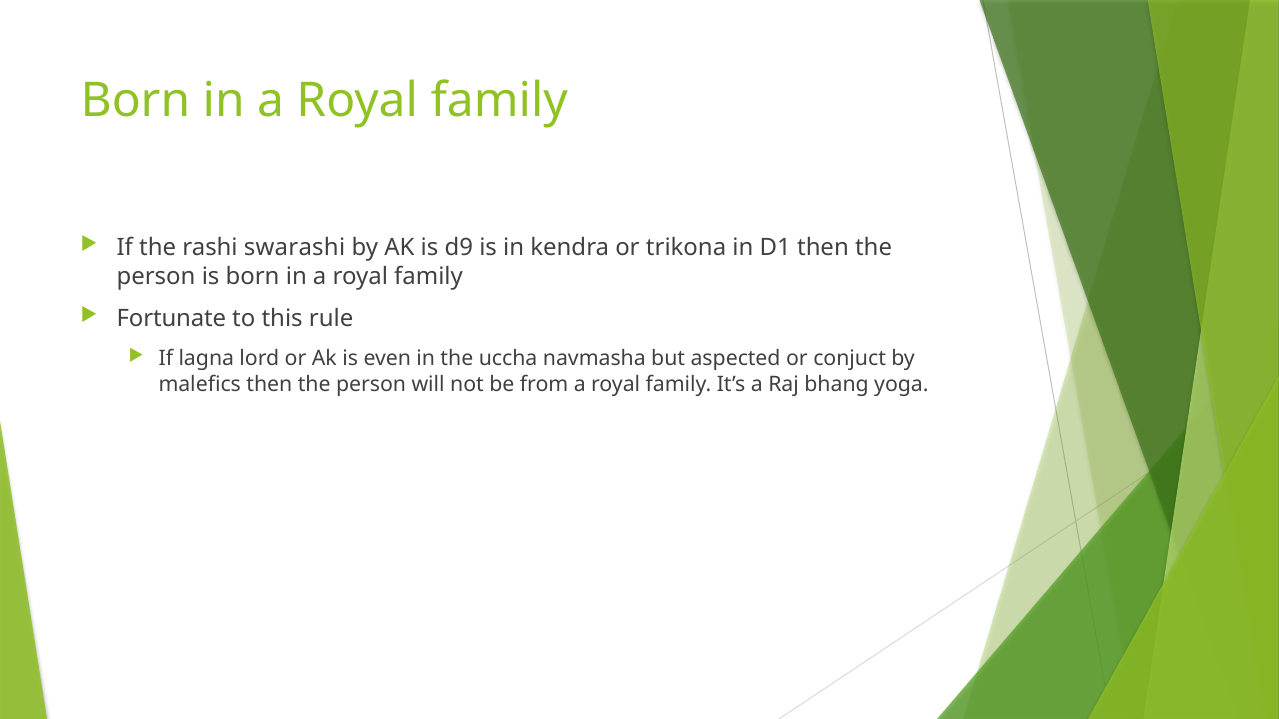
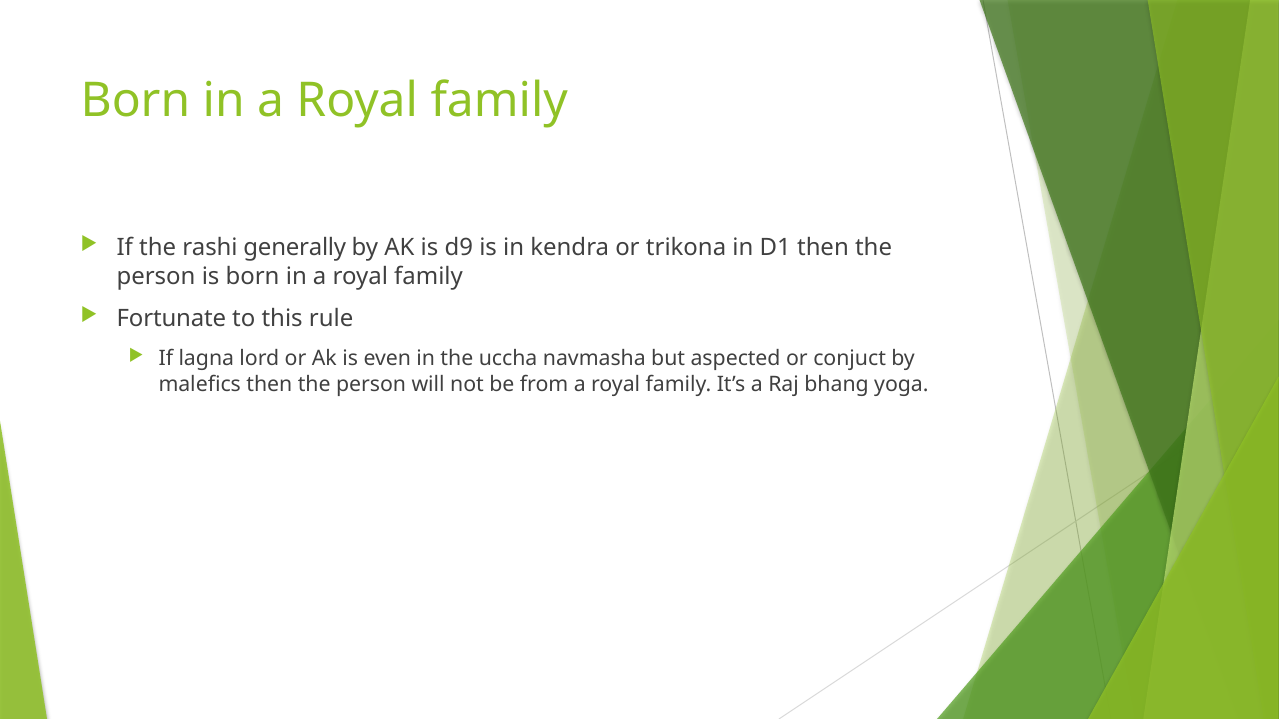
swarashi: swarashi -> generally (295, 248)
